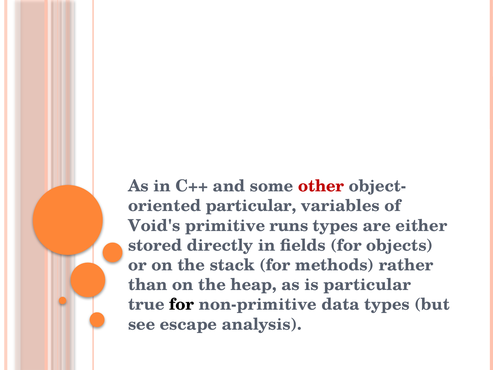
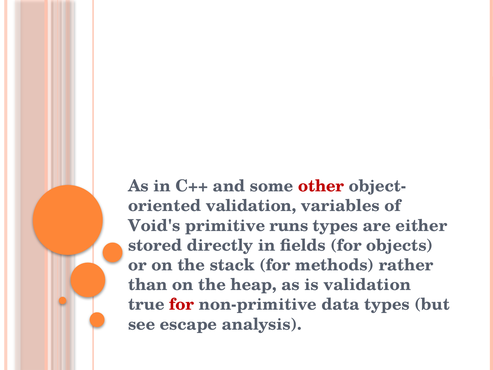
particular: particular -> validation (251, 206)
is particular: particular -> validation (367, 285)
for colour: black -> red (182, 304)
